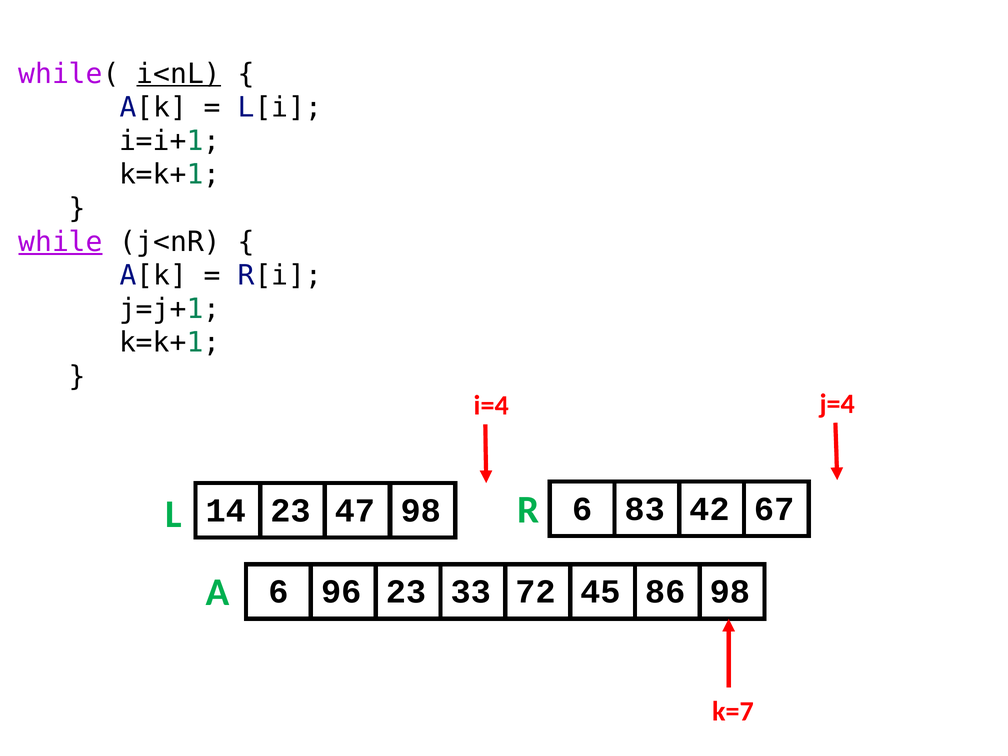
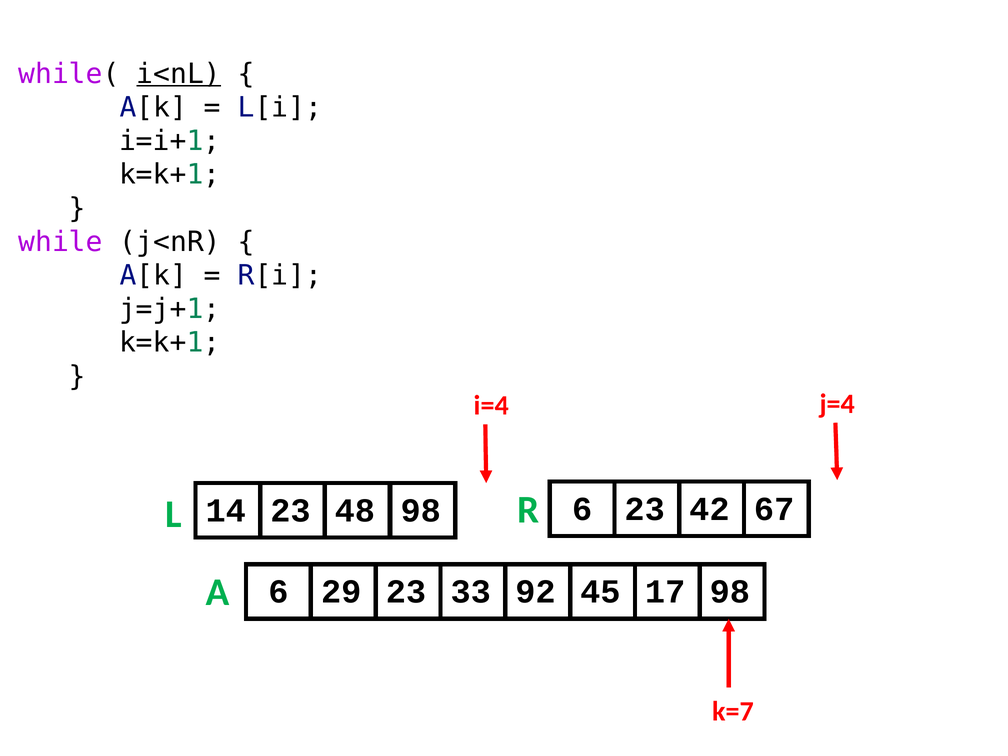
while underline: present -> none (61, 242)
47: 47 -> 48 (355, 510)
6 83: 83 -> 23 (645, 509)
96: 96 -> 29 (341, 592)
72: 72 -> 92 (535, 592)
86: 86 -> 17 (665, 592)
